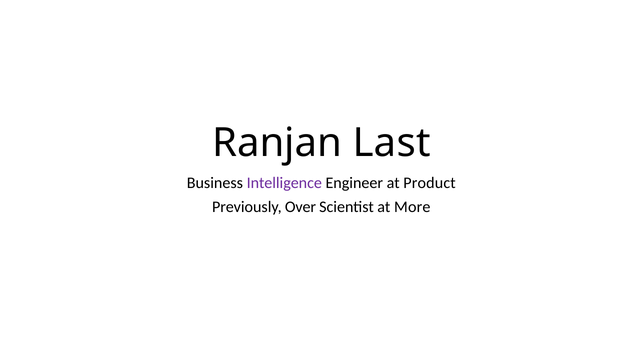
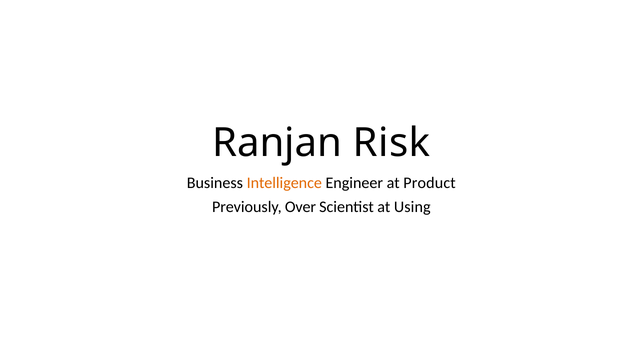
Last: Last -> Risk (392, 143)
Intelligence colour: purple -> orange (284, 183)
More: More -> Using (412, 207)
